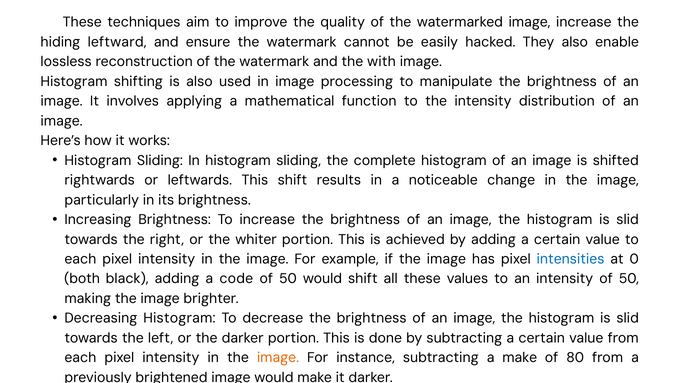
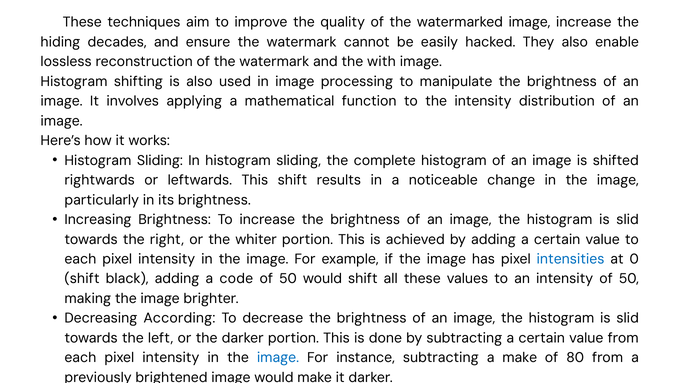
leftward: leftward -> decades (117, 42)
both: both -> shift (82, 278)
Decreasing Histogram: Histogram -> According (179, 318)
image colour: orange -> blue (278, 357)
